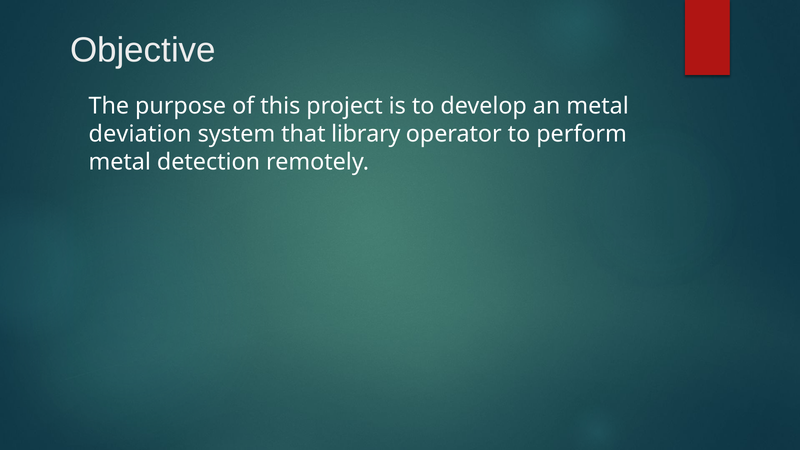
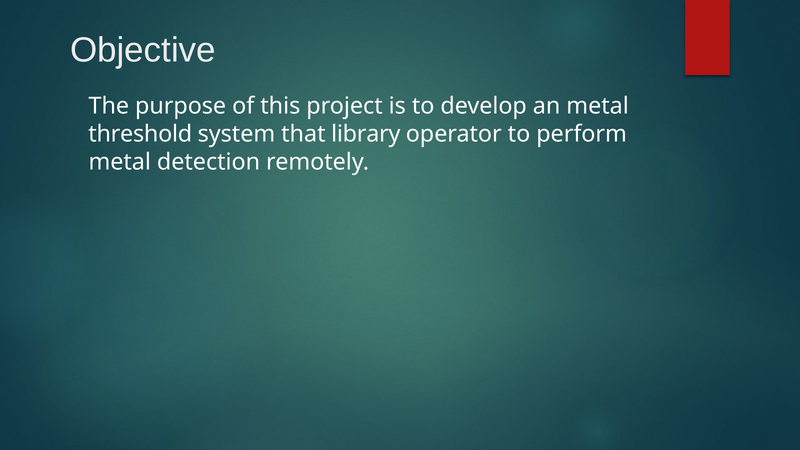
deviation: deviation -> threshold (140, 134)
